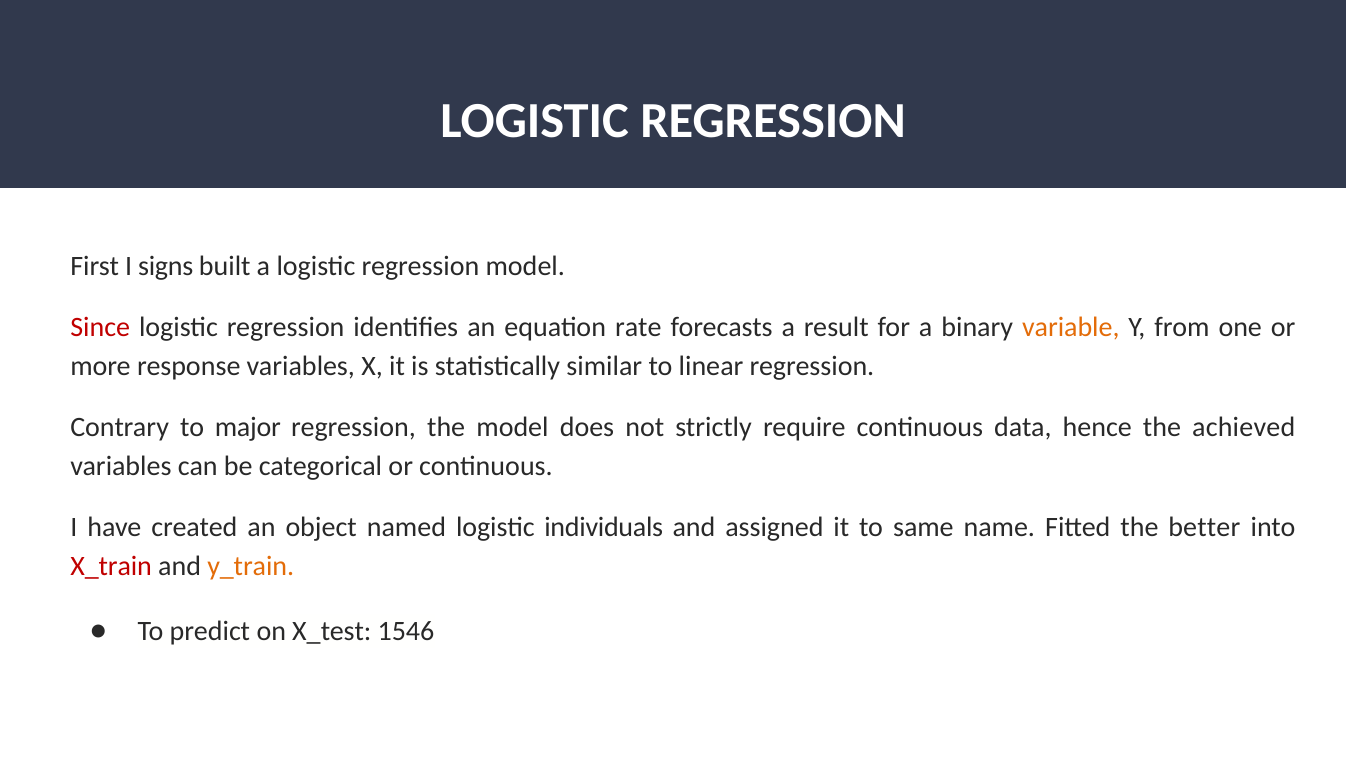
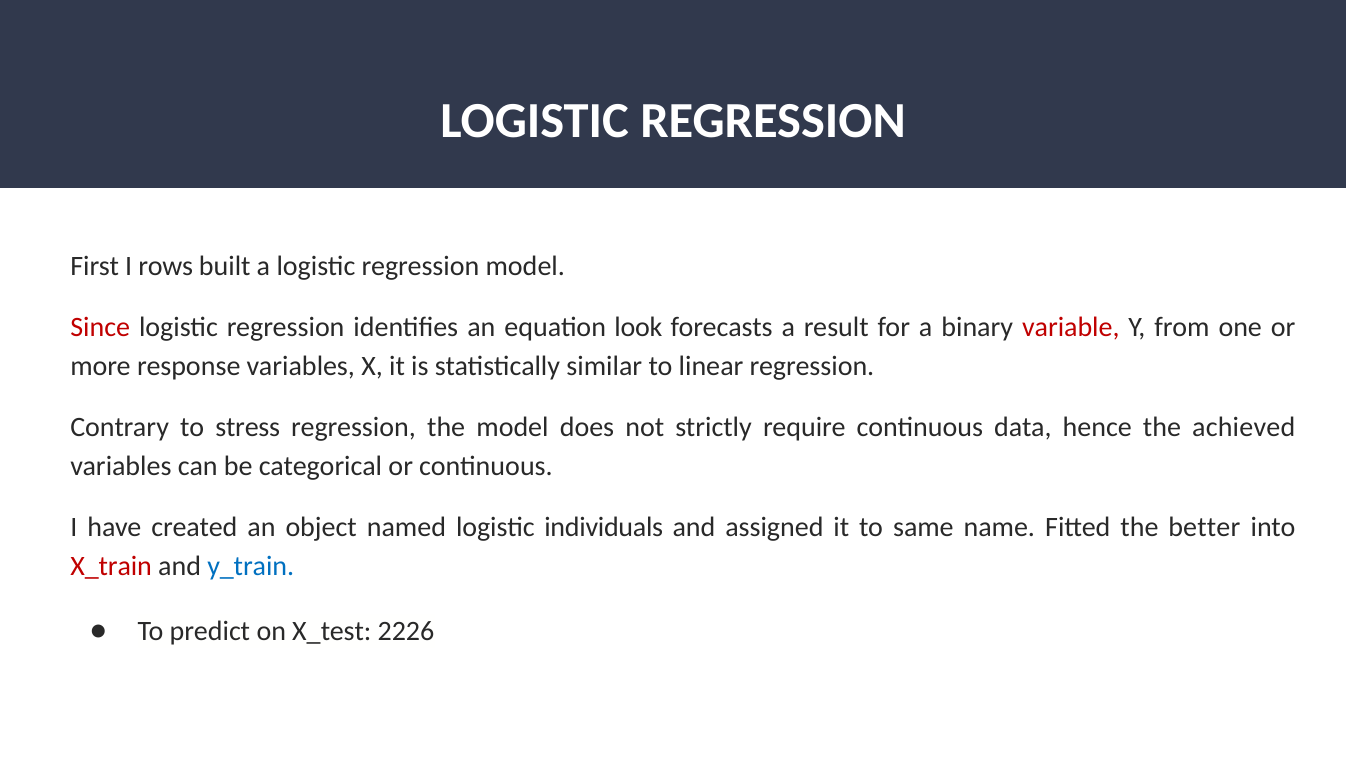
signs: signs -> rows (166, 267)
rate: rate -> look (638, 328)
variable colour: orange -> red (1071, 328)
major: major -> stress (248, 428)
y_train colour: orange -> blue (251, 566)
1546: 1546 -> 2226 (406, 632)
